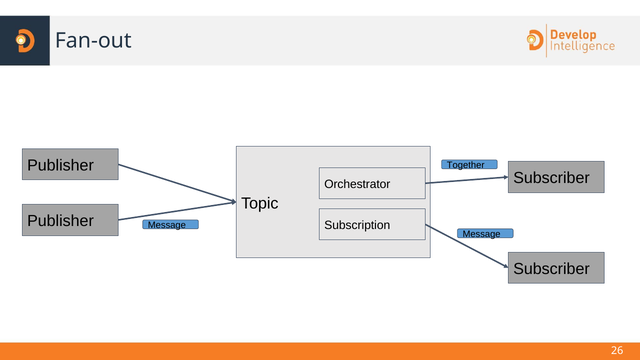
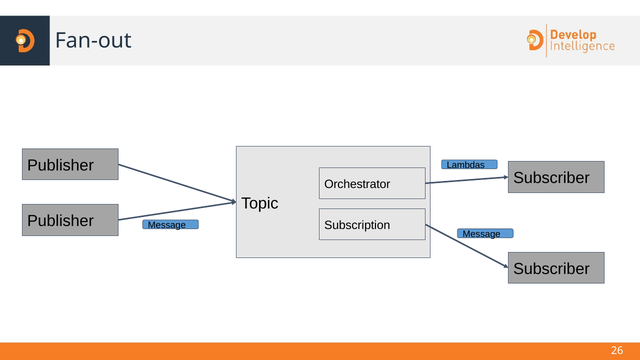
Together: Together -> Lambdas (466, 165)
